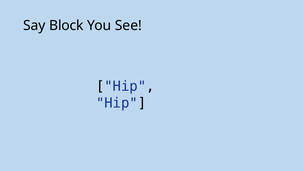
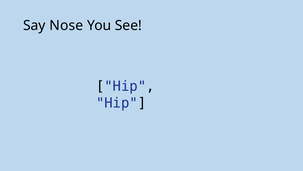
Block: Block -> Nose (66, 25)
